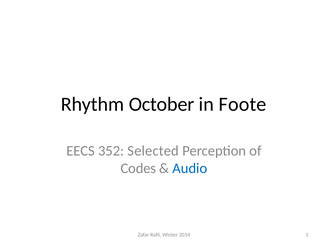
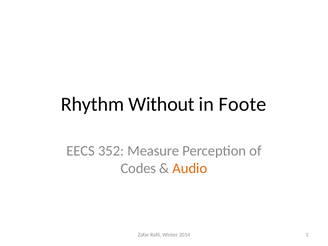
October: October -> Without (162, 104)
Selected: Selected -> Measure (153, 151)
Audio colour: blue -> orange (190, 168)
